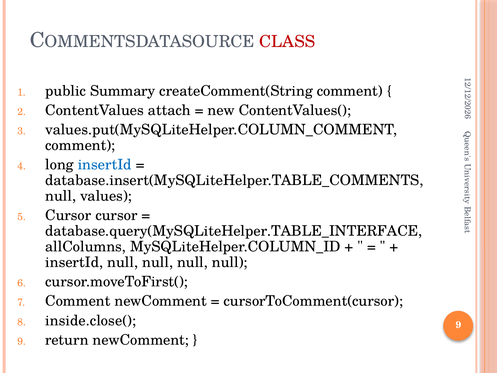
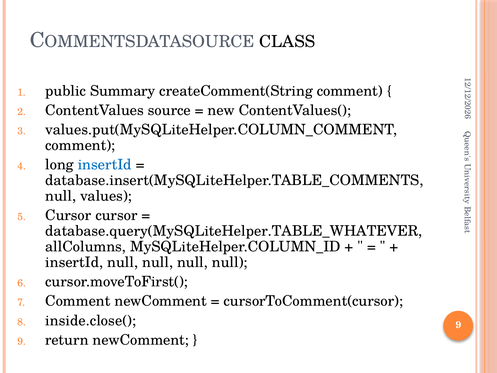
CLASS colour: red -> black (287, 42)
attach: attach -> source (169, 110)
database.query(MySQLiteHelper.TABLE_INTERFACE: database.query(MySQLiteHelper.TABLE_INTERFACE -> database.query(MySQLiteHelper.TABLE_WHATEVER (234, 231)
